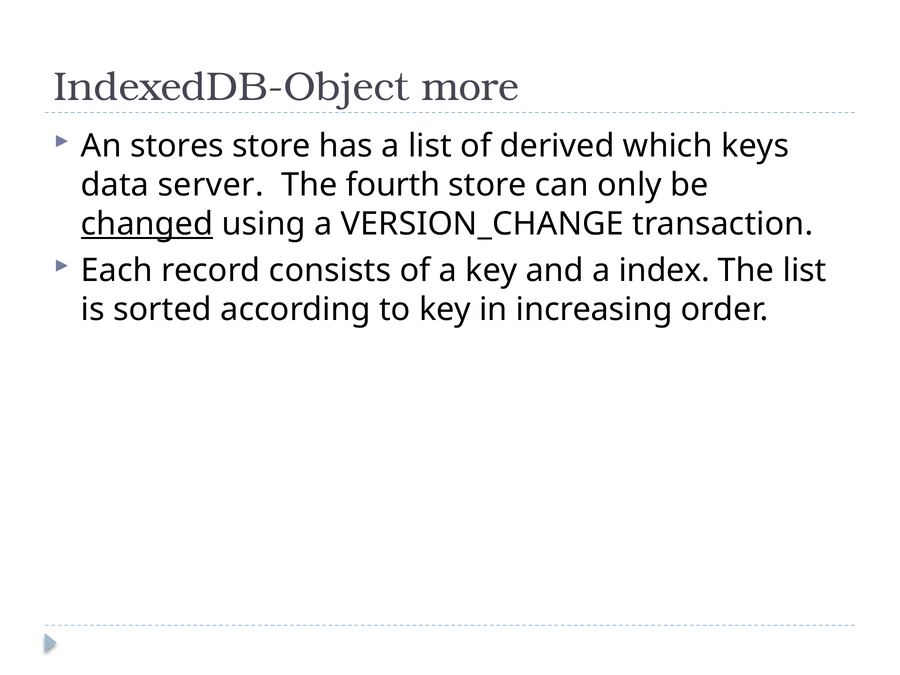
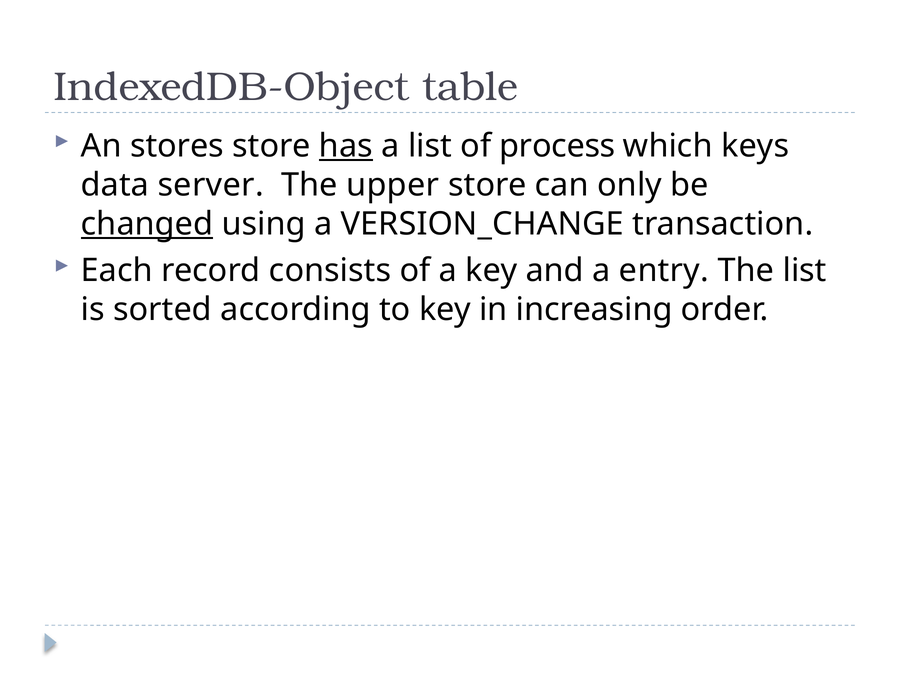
more: more -> table (470, 87)
has underline: none -> present (346, 146)
derived: derived -> process (557, 146)
fourth: fourth -> upper (393, 185)
index: index -> entry (664, 271)
